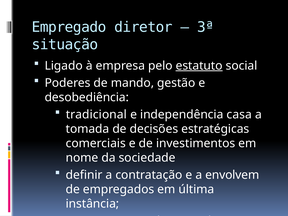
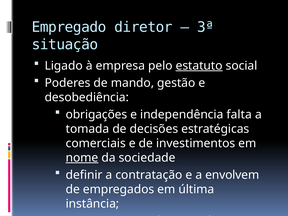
tradicional: tradicional -> obrigações (96, 114)
casa: casa -> falta (239, 114)
nome underline: none -> present (82, 158)
